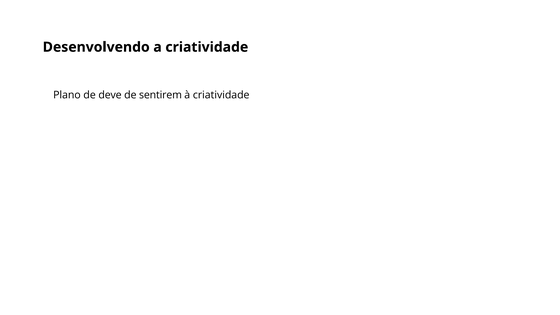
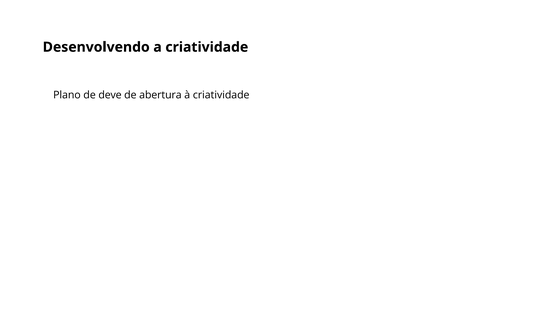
sentirem: sentirem -> abertura (160, 95)
